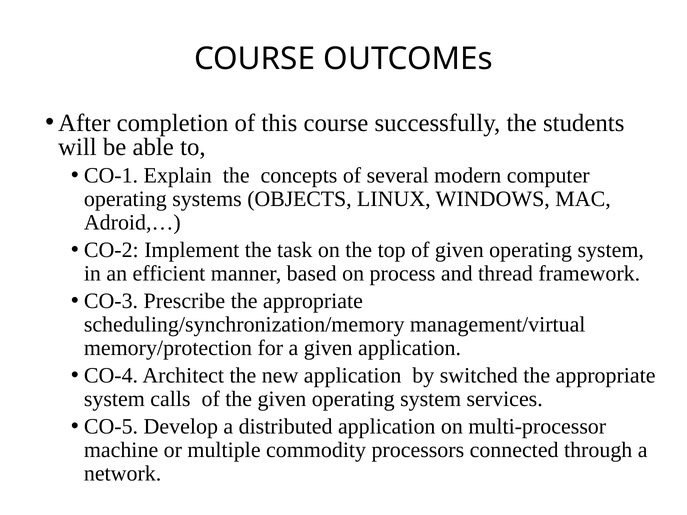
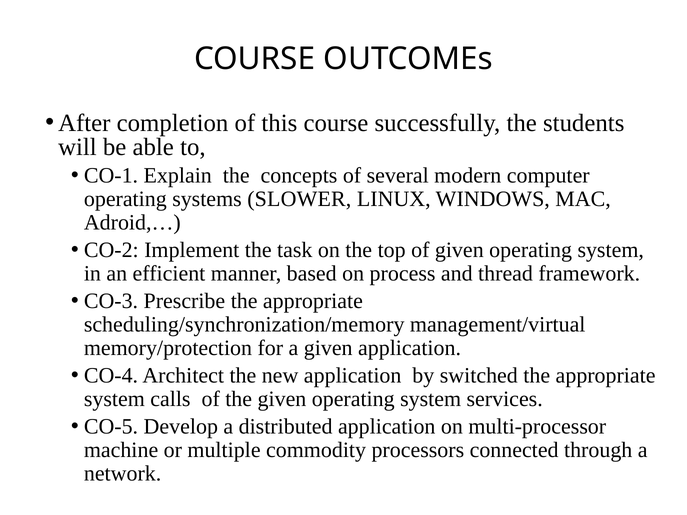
OBJECTS: OBJECTS -> SLOWER (299, 199)
